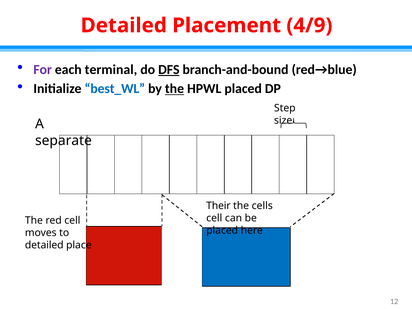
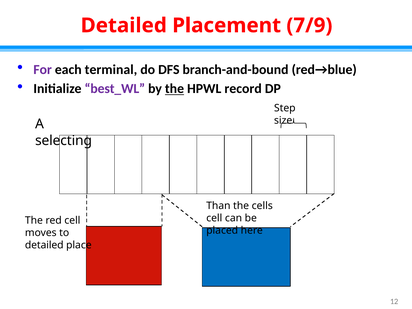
4/9: 4/9 -> 7/9 (309, 25)
DFS underline: present -> none (169, 70)
best_WL colour: blue -> purple (115, 89)
HPWL placed: placed -> record (243, 89)
separate: separate -> selecting (64, 140)
Their: Their -> Than (218, 206)
